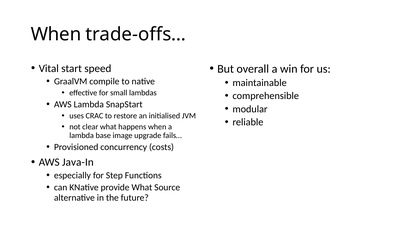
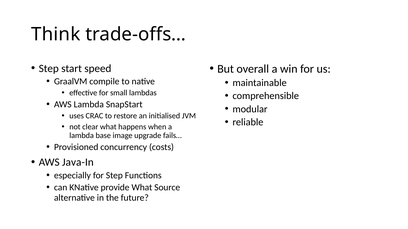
When: When -> Think (56, 34)
Vital: Vital -> Step (49, 69)
